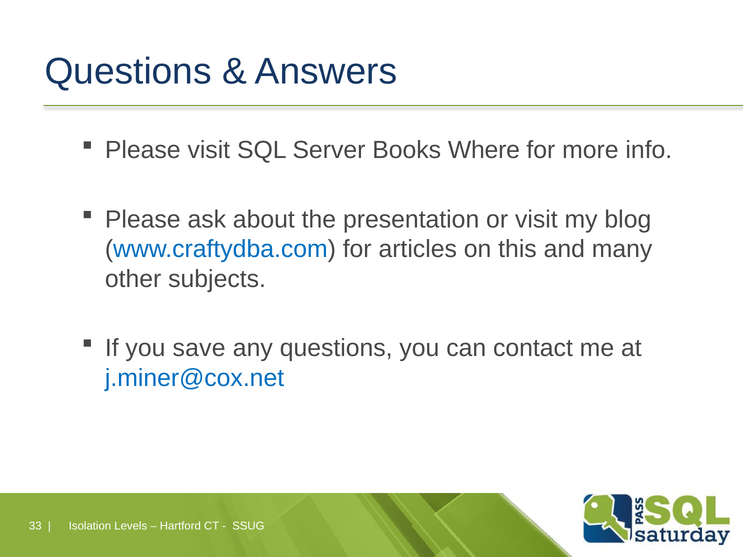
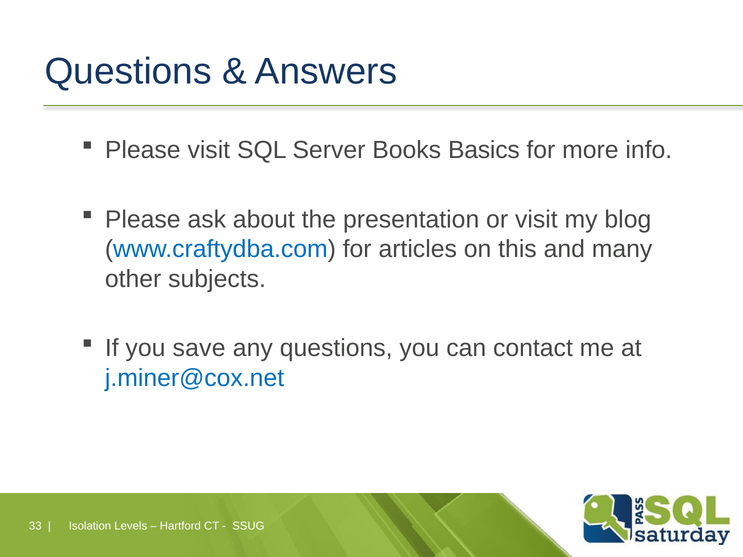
Where: Where -> Basics (484, 150)
